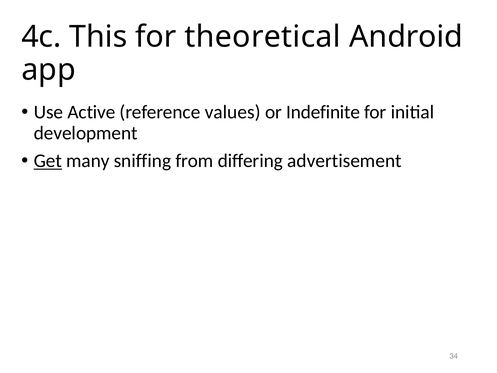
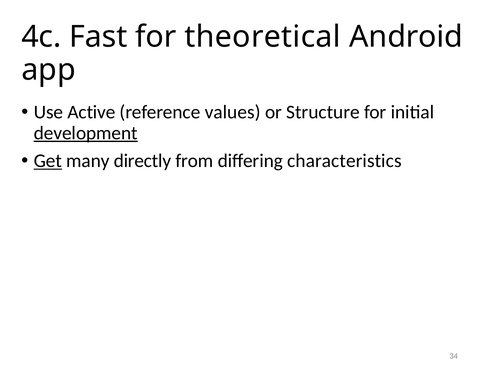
This: This -> Fast (98, 37)
Indefinite: Indefinite -> Structure (323, 112)
development underline: none -> present (86, 133)
sniffing: sniffing -> directly (143, 161)
advertisement: advertisement -> characteristics (344, 161)
